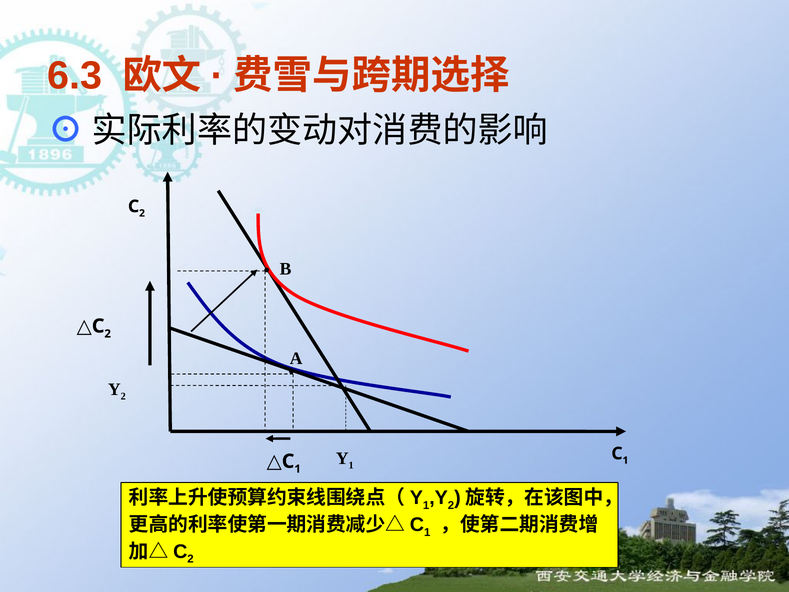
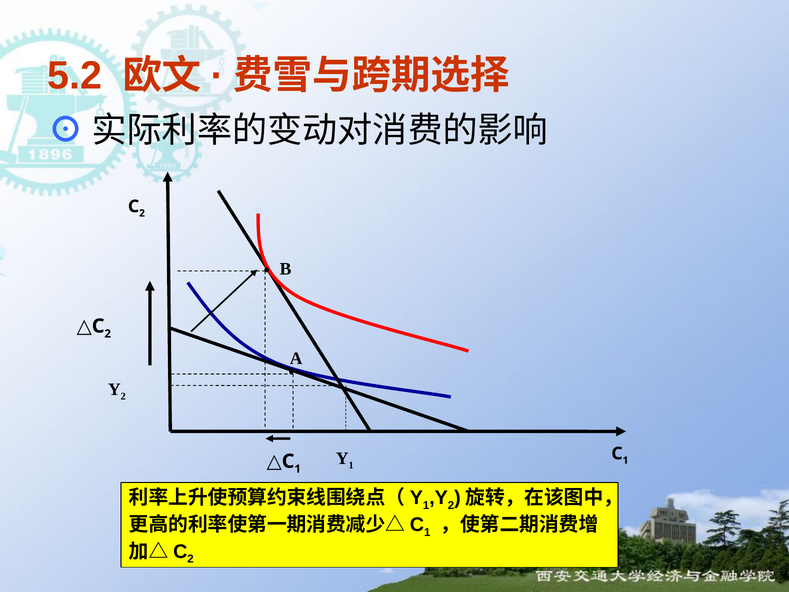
6.3: 6.3 -> 5.2 (75, 76)
